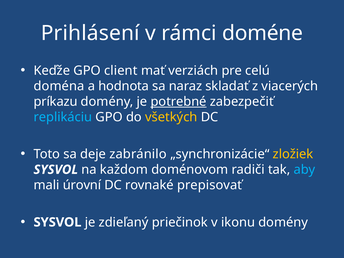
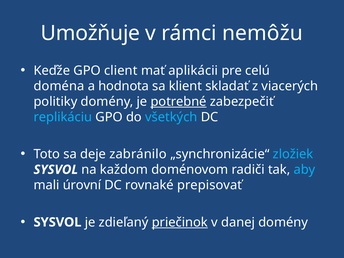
Prihlásení: Prihlásení -> Umožňuje (90, 33)
doméne: doméne -> nemôžu (262, 33)
verziách: verziách -> aplikácii (193, 71)
naraz: naraz -> klient (185, 86)
príkazu: príkazu -> politiky (55, 102)
všetkých colour: yellow -> light blue (171, 117)
zložiek colour: yellow -> light blue (293, 154)
priečinok underline: none -> present (180, 222)
ikonu: ikonu -> danej (238, 222)
